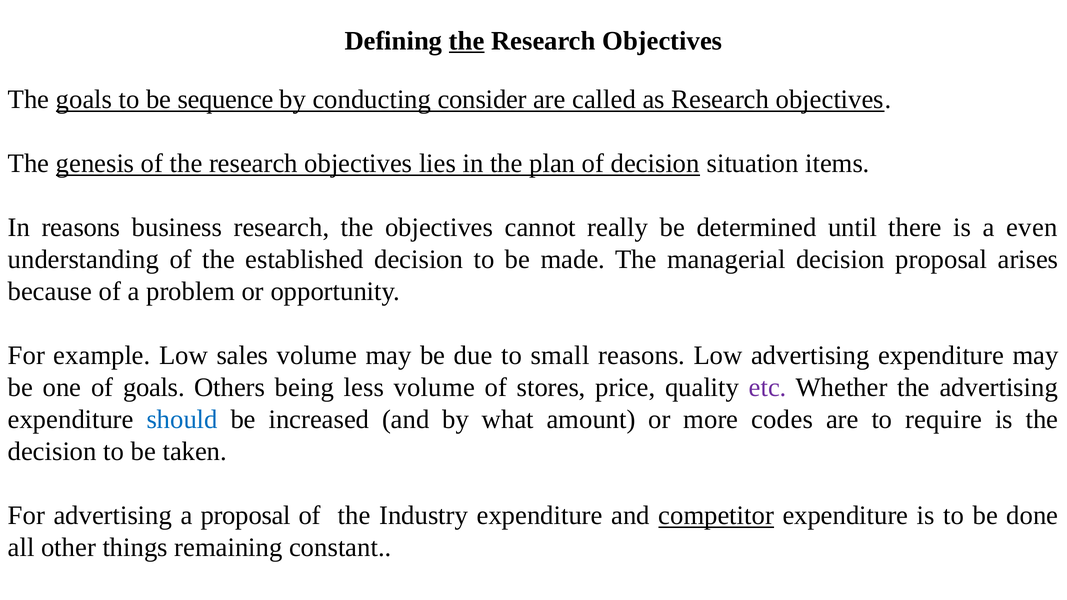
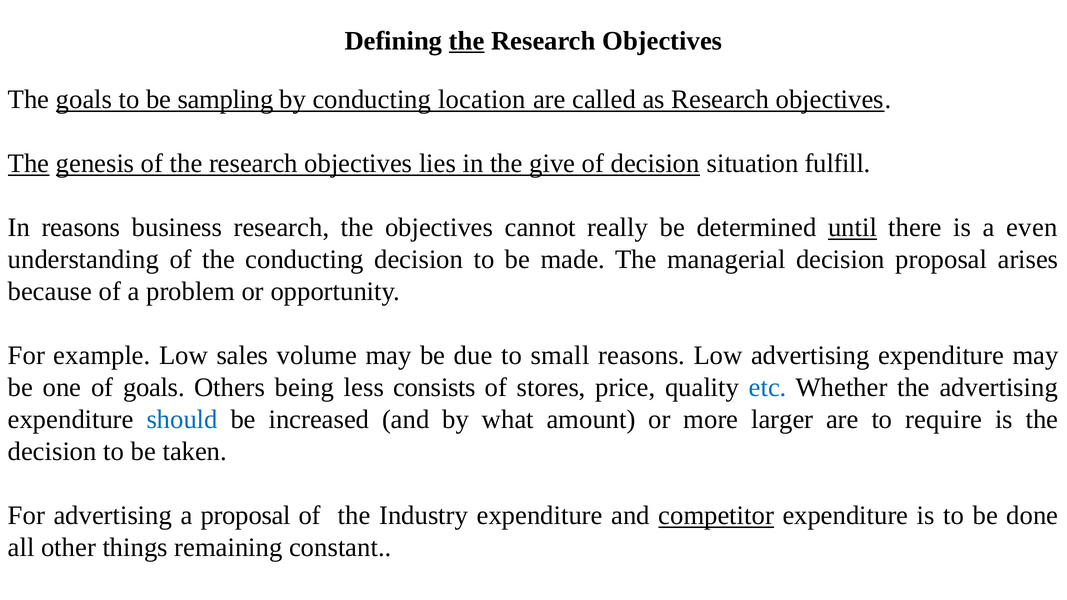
sequence: sequence -> sampling (225, 100)
consider: consider -> location (482, 100)
The underline: none -> present (29, 164)
plan: plan -> give (552, 164)
items: items -> fulfill (838, 164)
until underline: none -> present (852, 228)
the established: established -> conducting (305, 260)
less volume: volume -> consists (434, 388)
etc colour: purple -> blue (768, 388)
codes: codes -> larger (782, 420)
